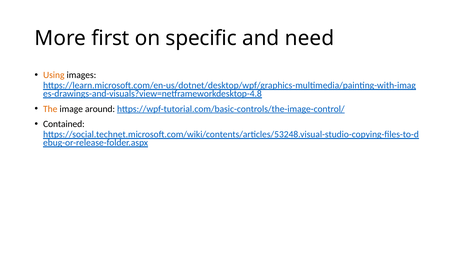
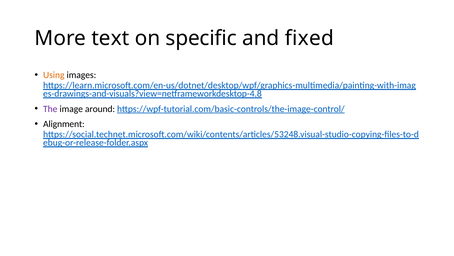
first: first -> text (110, 38)
need: need -> fixed (309, 38)
The colour: orange -> purple (50, 109)
Contained: Contained -> Alignment (64, 124)
